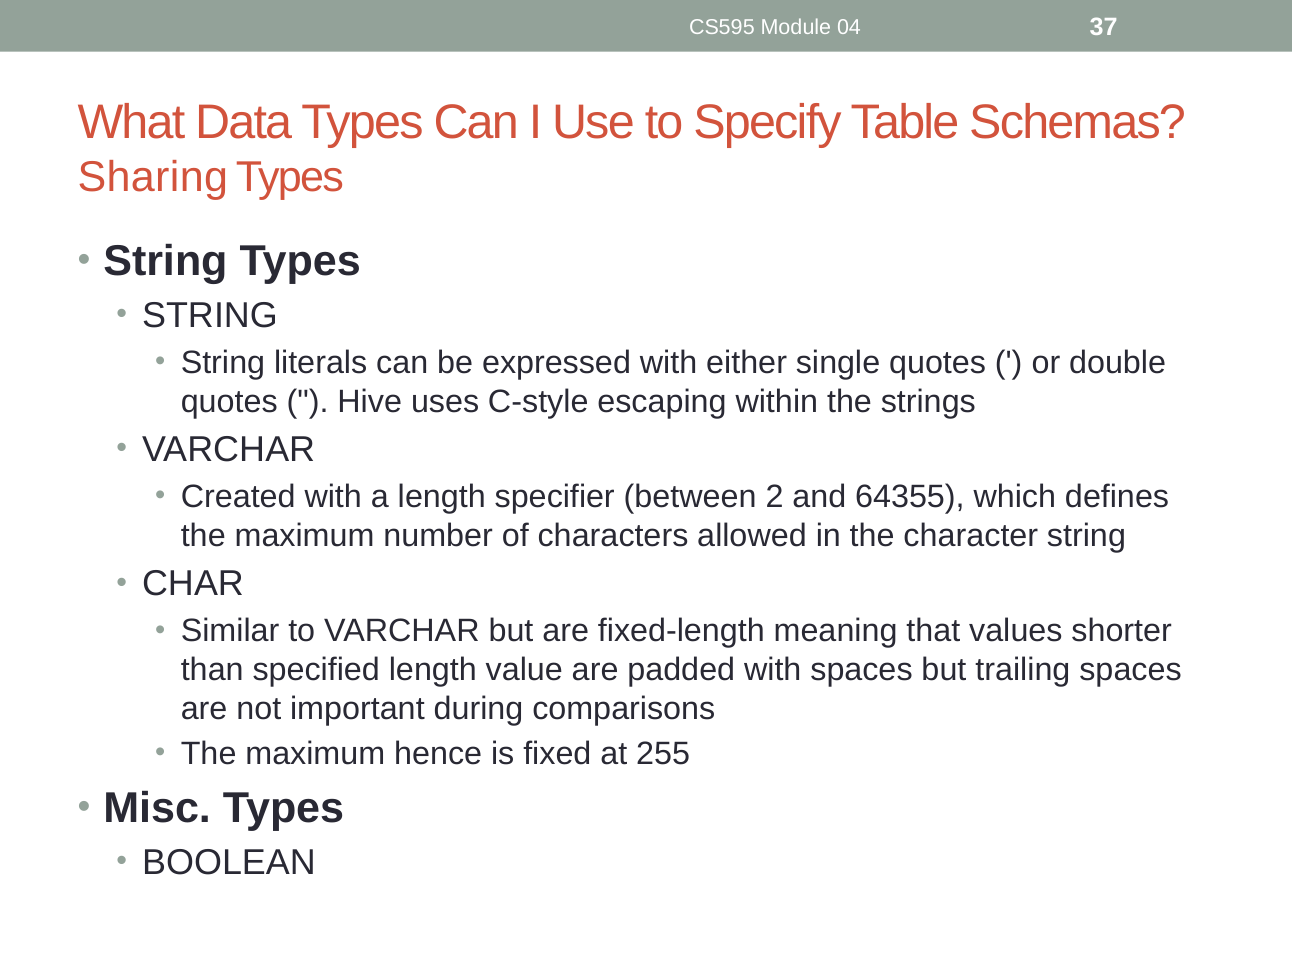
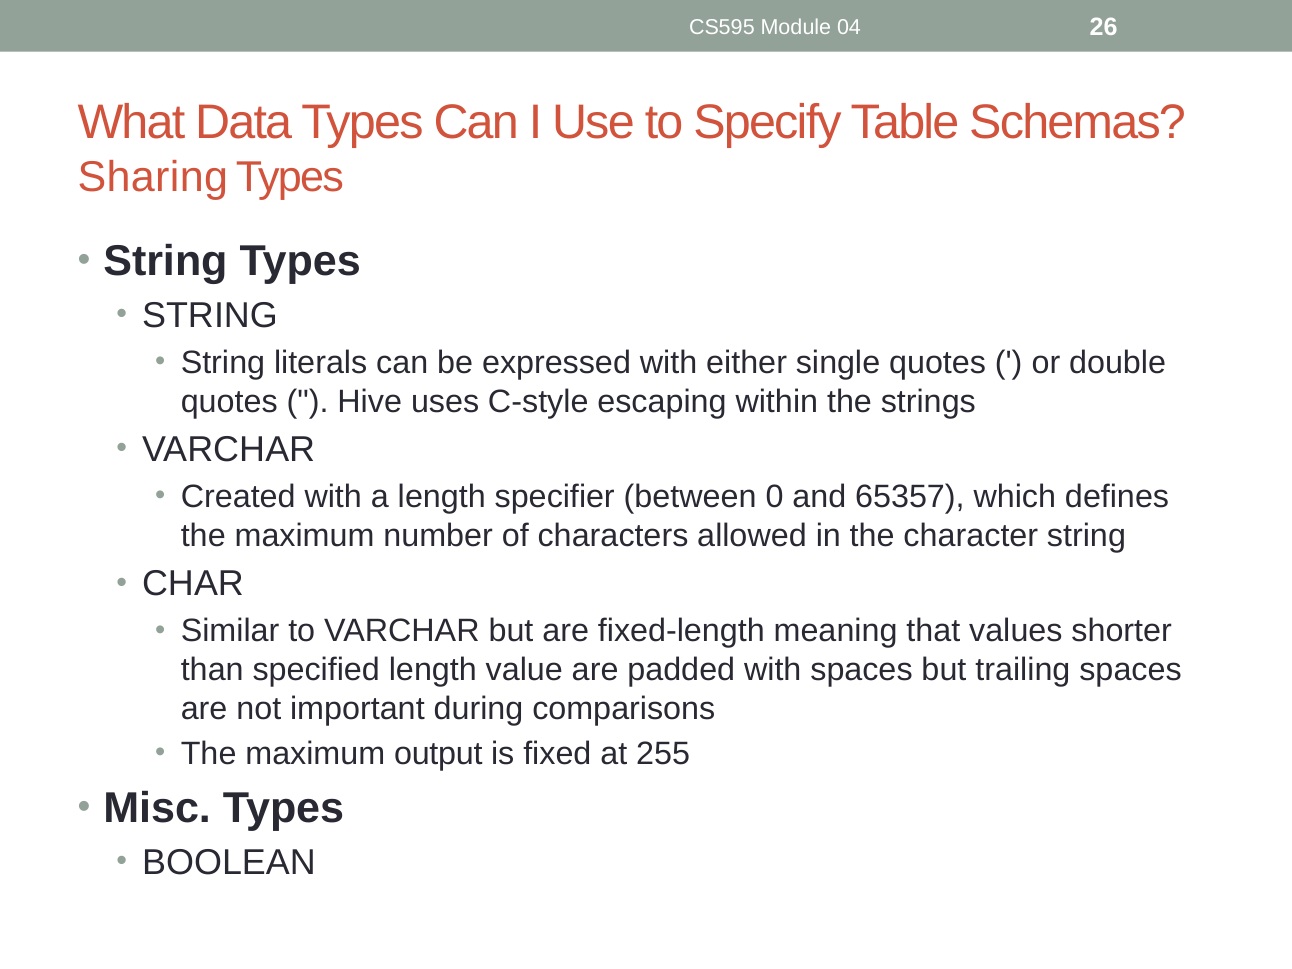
37: 37 -> 26 (1104, 28)
2: 2 -> 0 (774, 497)
64355: 64355 -> 65357 (910, 497)
hence: hence -> output (438, 754)
